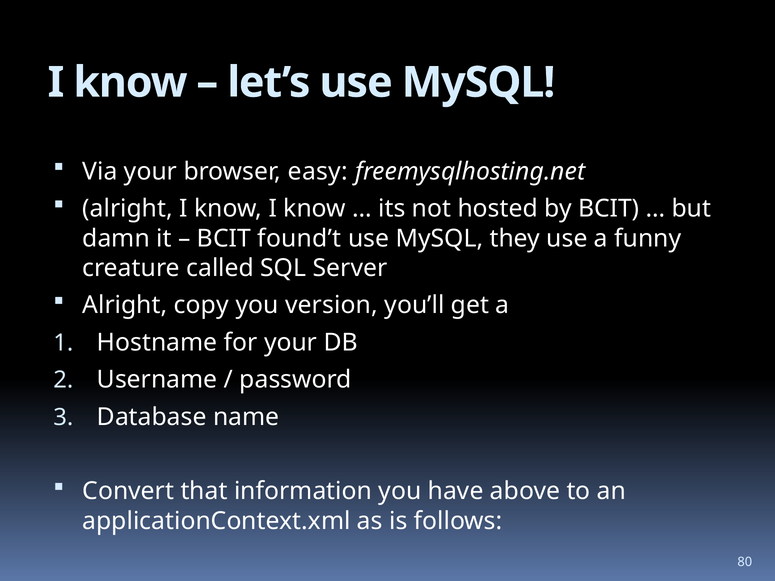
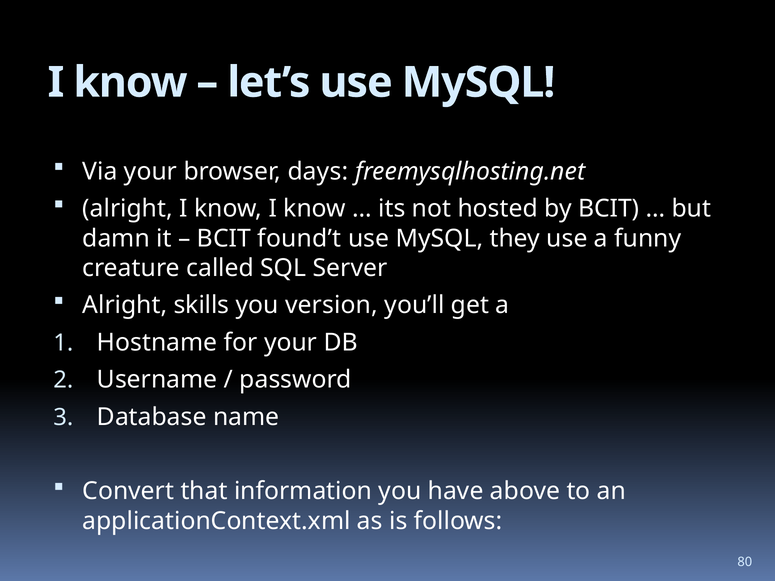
easy: easy -> days (318, 172)
copy: copy -> skills (202, 305)
